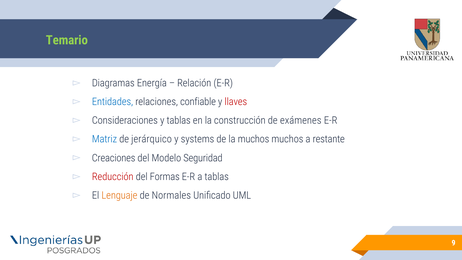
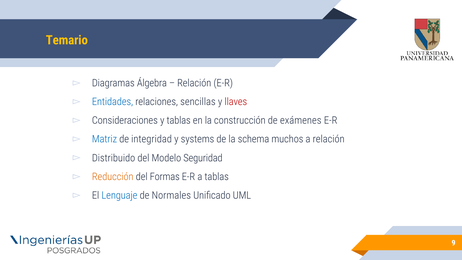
Temario colour: light green -> yellow (67, 40)
Energía: Energía -> Álgebra (152, 83)
confiable: confiable -> sencillas (198, 102)
jerárquico: jerárquico -> integridad (152, 139)
la muchos: muchos -> schema (253, 139)
a restante: restante -> relación (329, 139)
Creaciones: Creaciones -> Distribuido (114, 158)
Reducción colour: red -> orange (113, 177)
Lenguaje colour: orange -> blue (119, 195)
